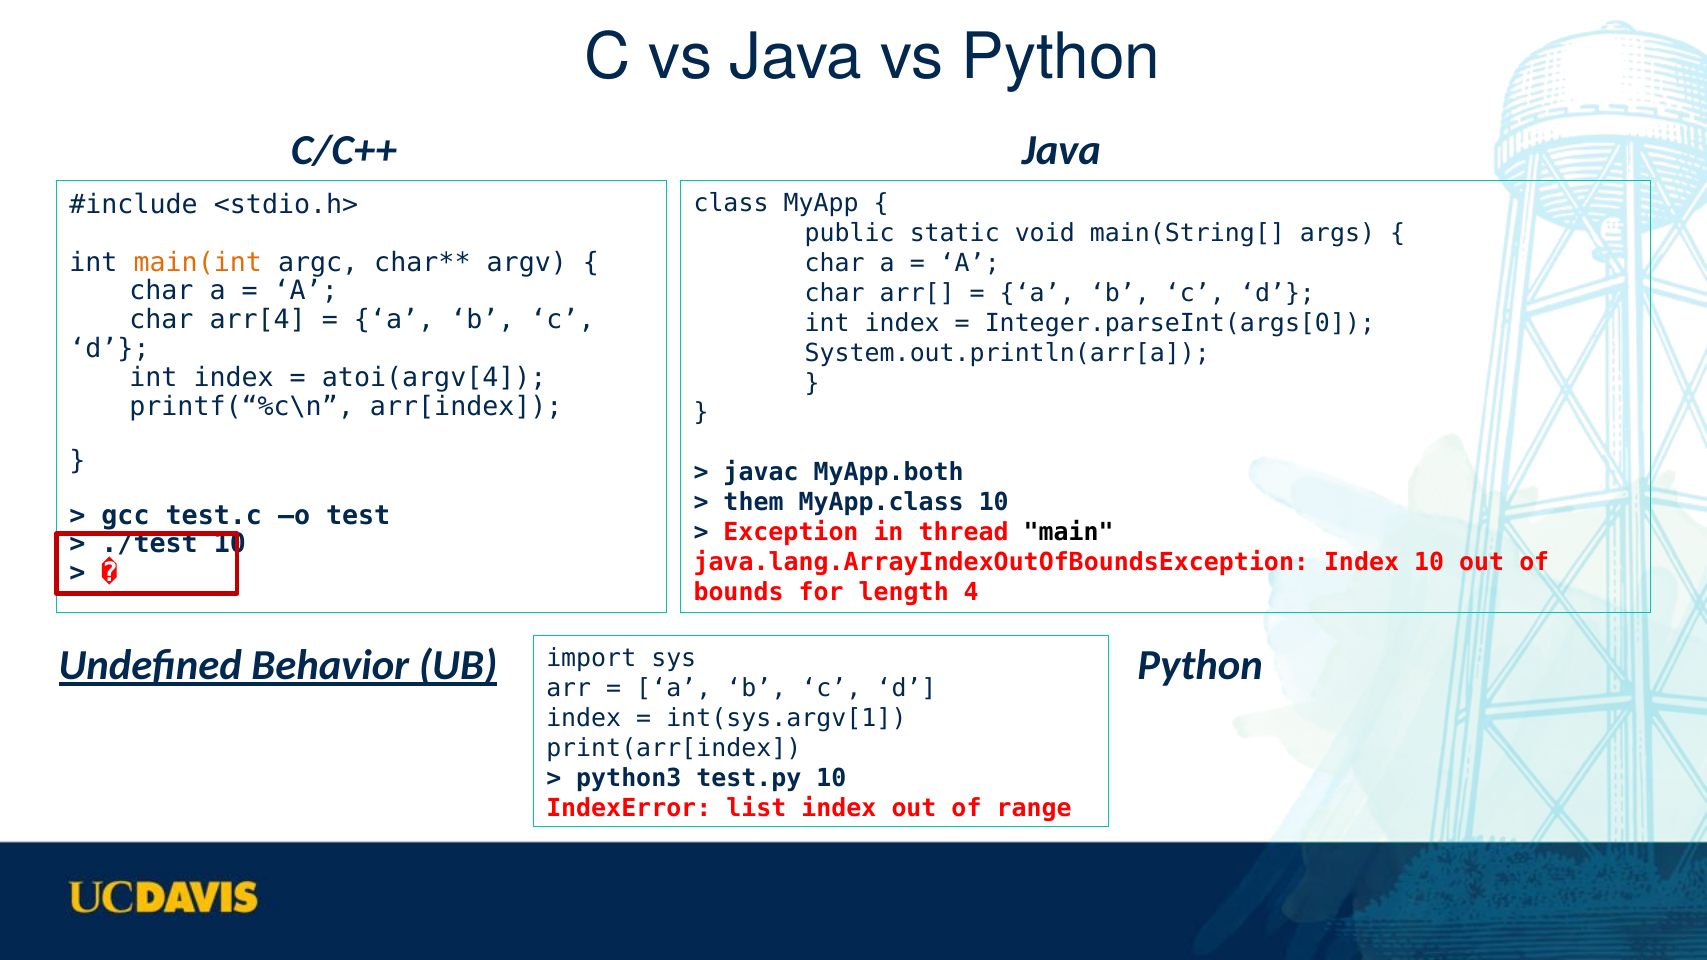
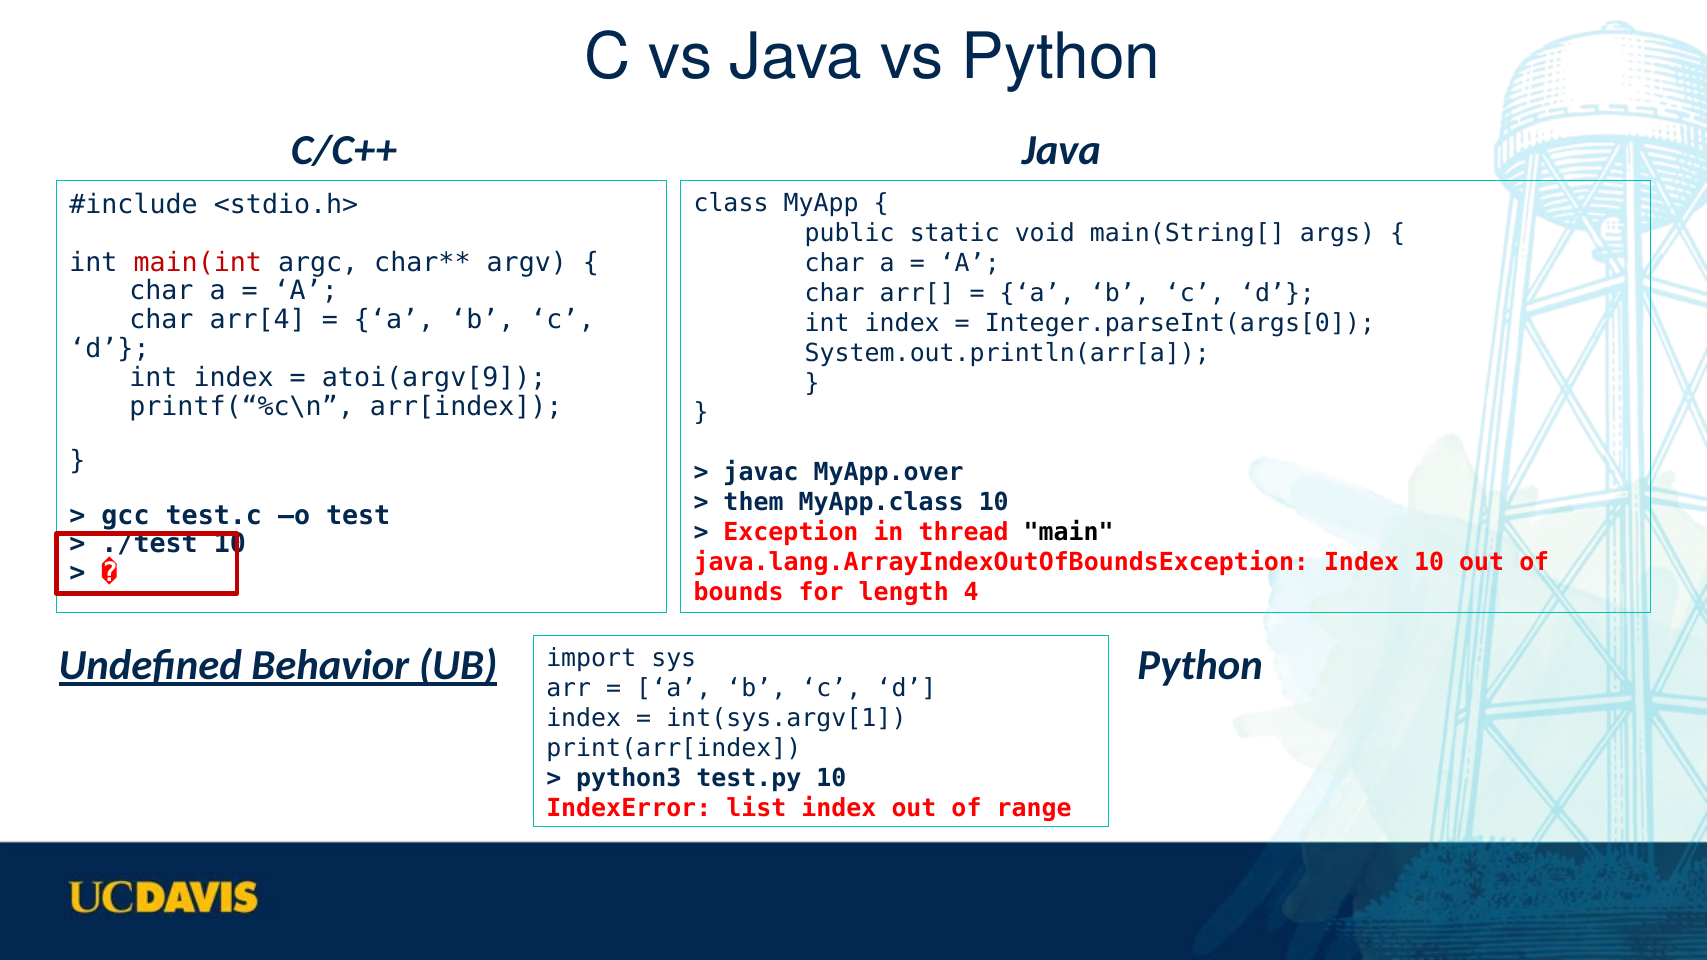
main(int colour: orange -> red (198, 262)
atoi(argv[4: atoi(argv[4 -> atoi(argv[9 (434, 378)
MyApp.both: MyApp.both -> MyApp.over (889, 473)
